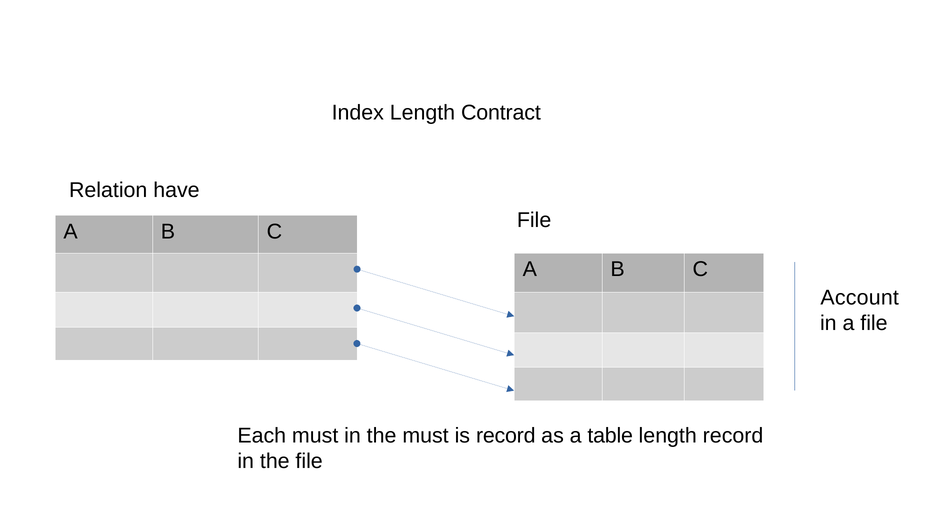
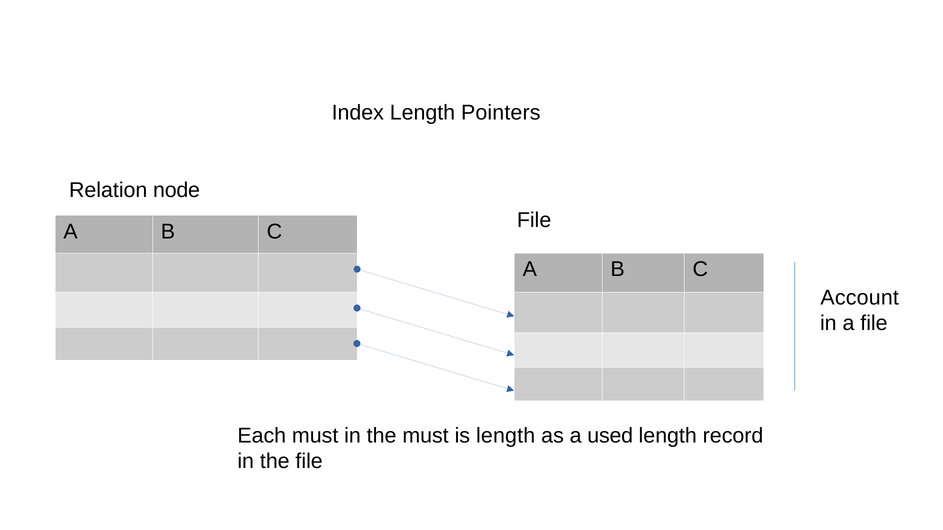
Contract: Contract -> Pointers (501, 113)
have: have -> node (177, 190)
is record: record -> length (506, 436)
table: table -> used (610, 436)
